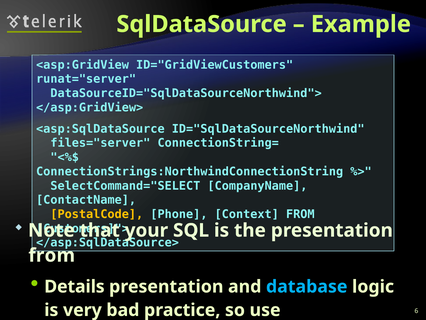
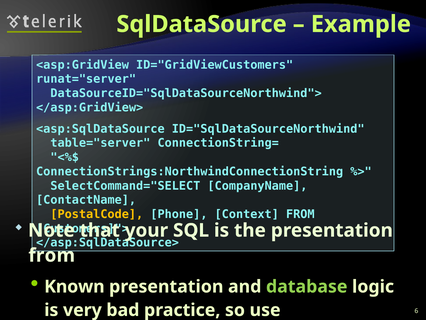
files="server: files="server -> table="server (100, 143)
Details: Details -> Known (74, 286)
database colour: light blue -> light green (307, 286)
